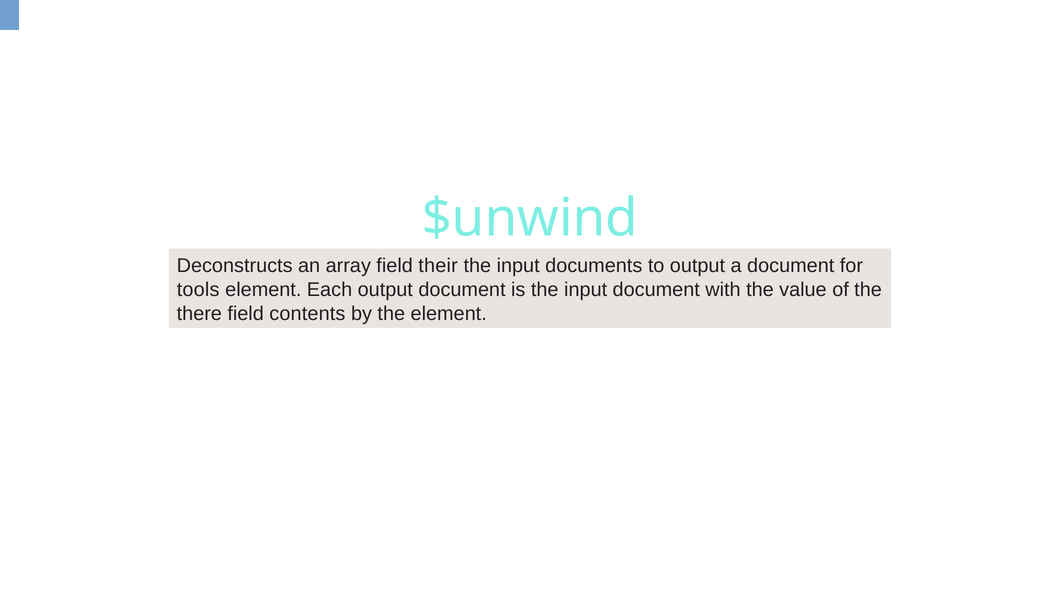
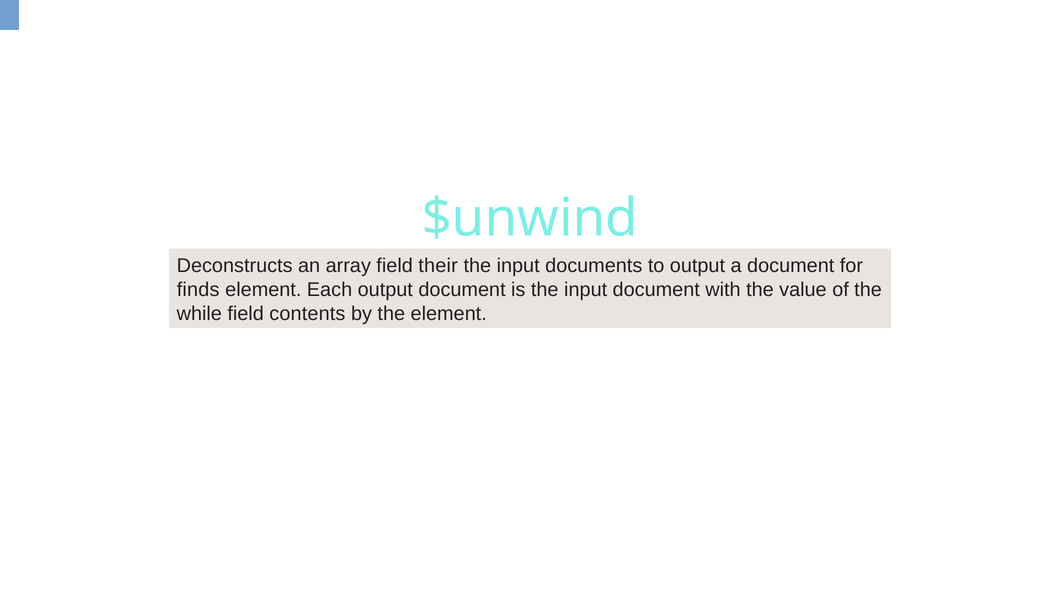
tools: tools -> finds (198, 290)
there: there -> while (199, 314)
